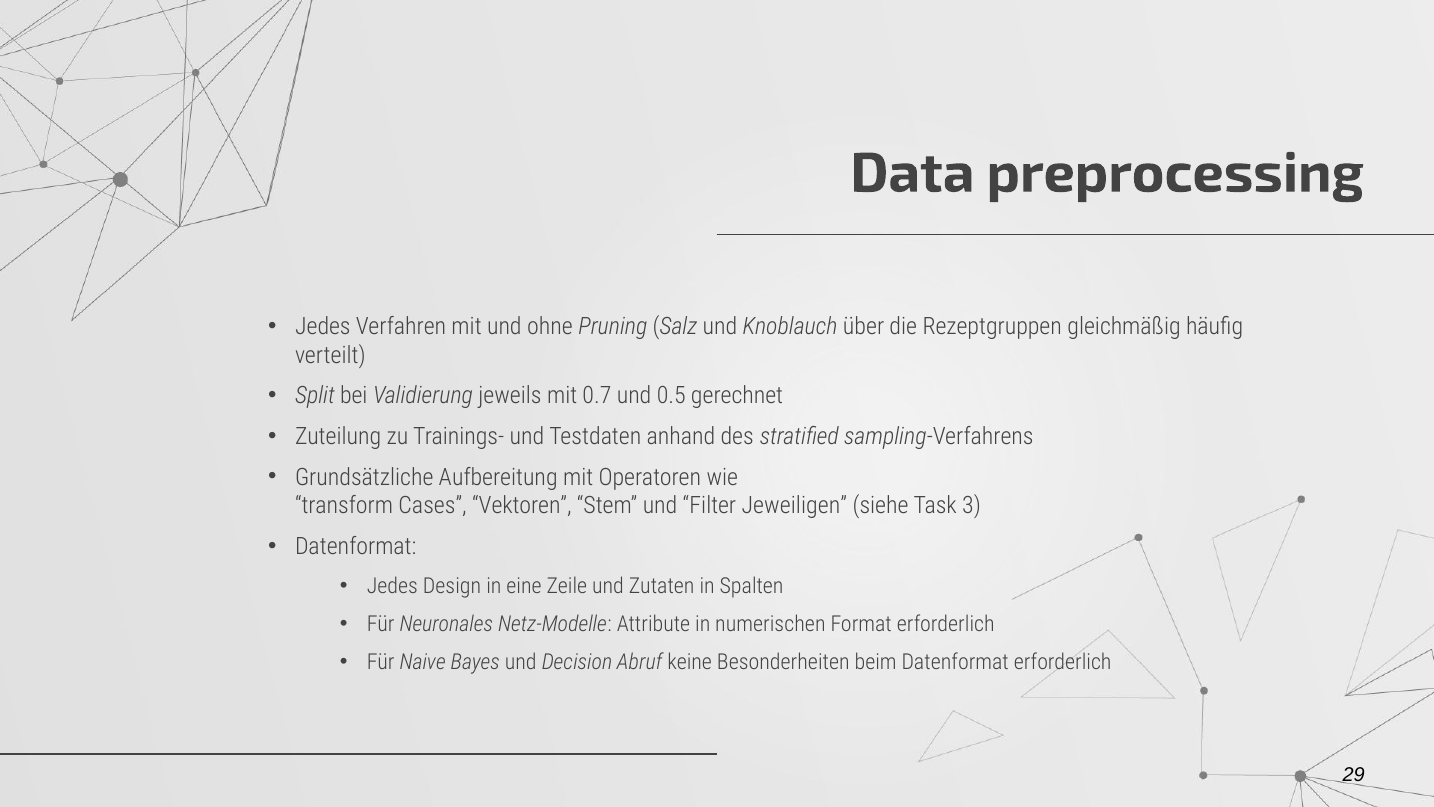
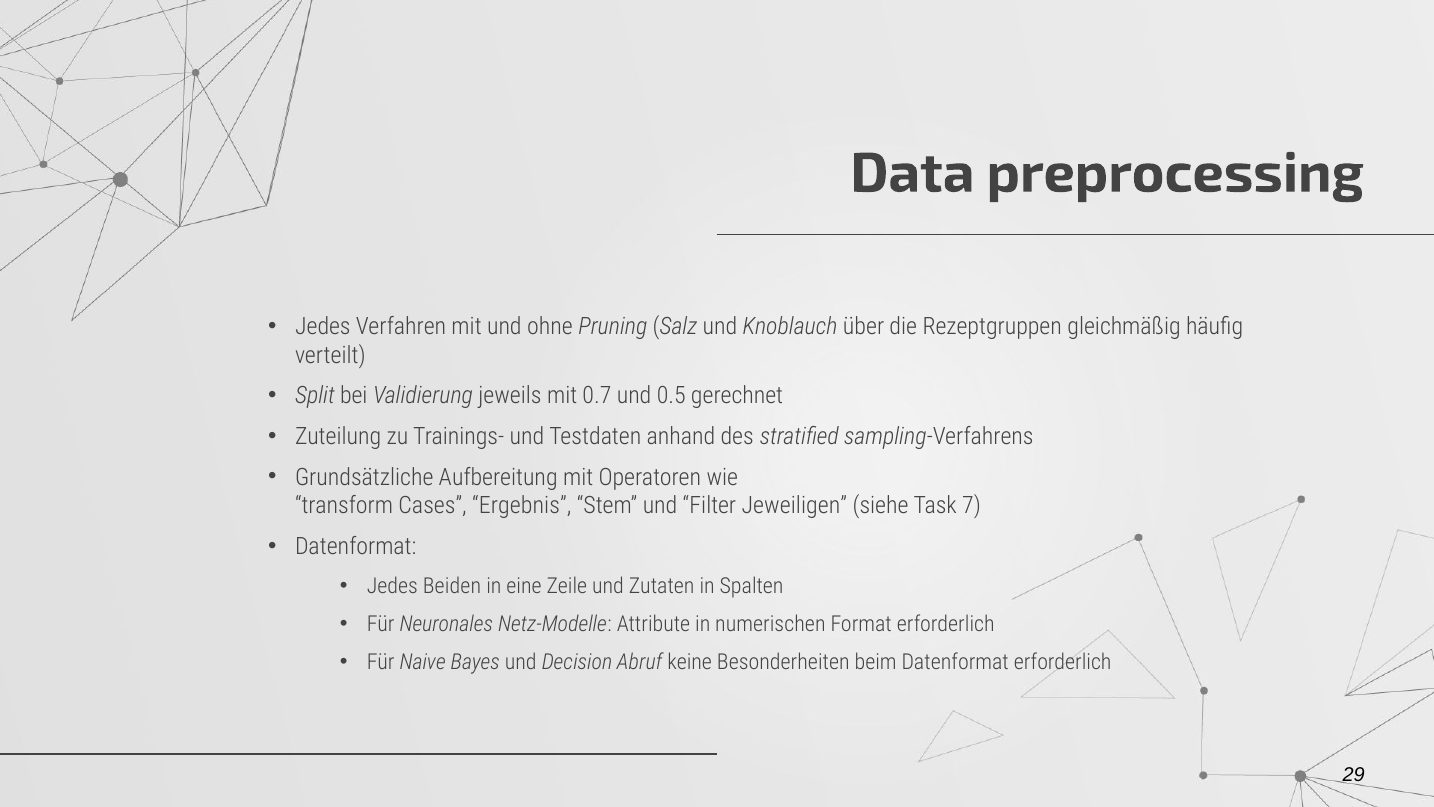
Vektoren: Vektoren -> Ergebnis (522, 506)
3: 3 -> 7 (972, 506)
Design: Design -> Beiden (452, 586)
